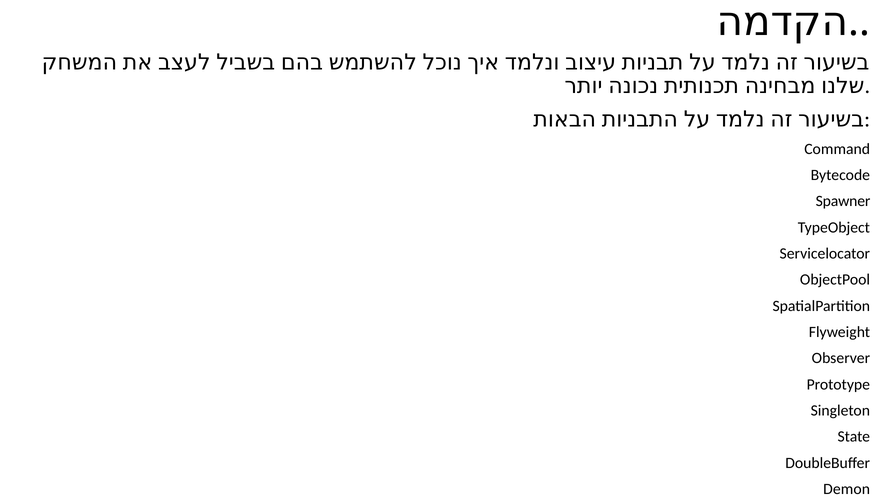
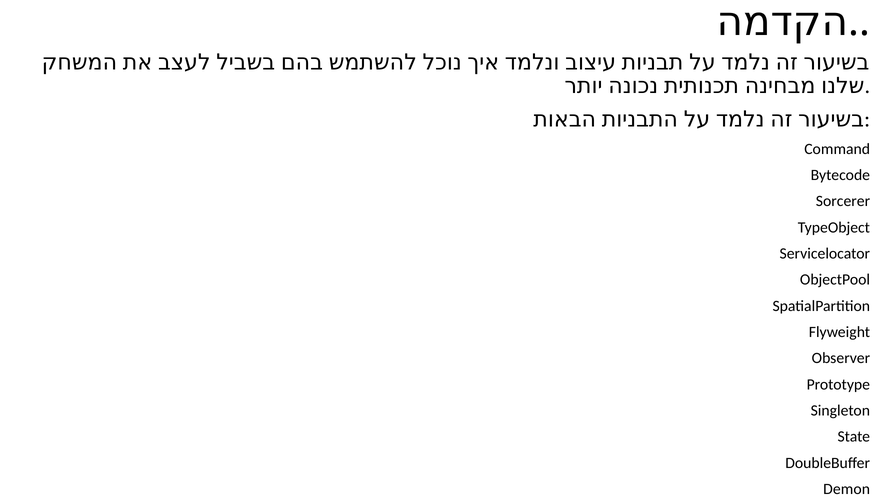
Spawner: Spawner -> Sorcerer (843, 201)
